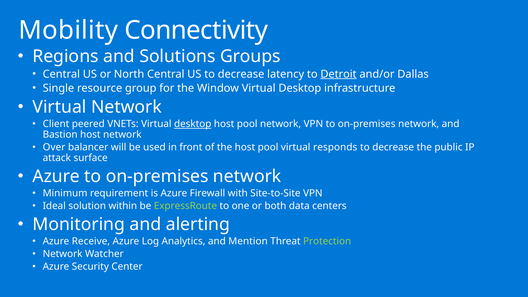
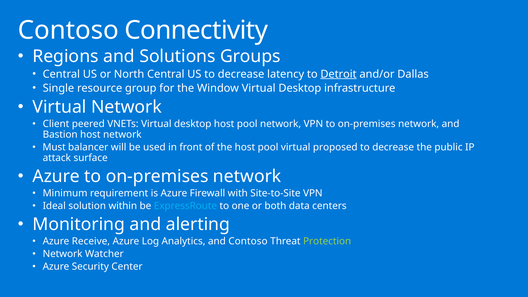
Mobility: Mobility -> Contoso (68, 30)
desktop underline: present -> none (193, 124)
Over: Over -> Must (54, 147)
responds: responds -> proposed (335, 147)
ExpressRoute colour: light green -> light blue (185, 206)
and Mention: Mention -> Contoso (248, 241)
